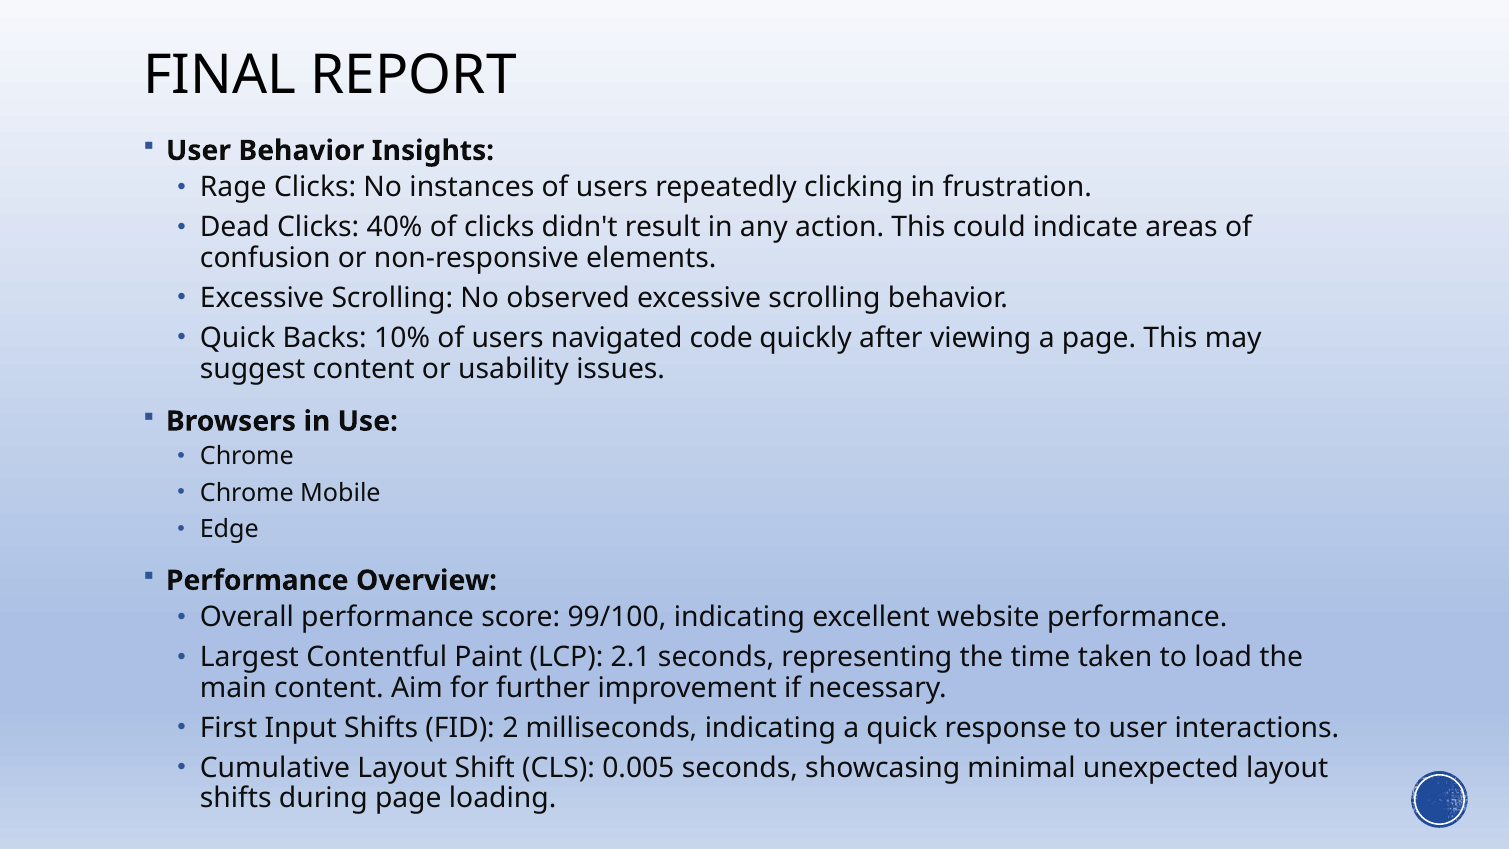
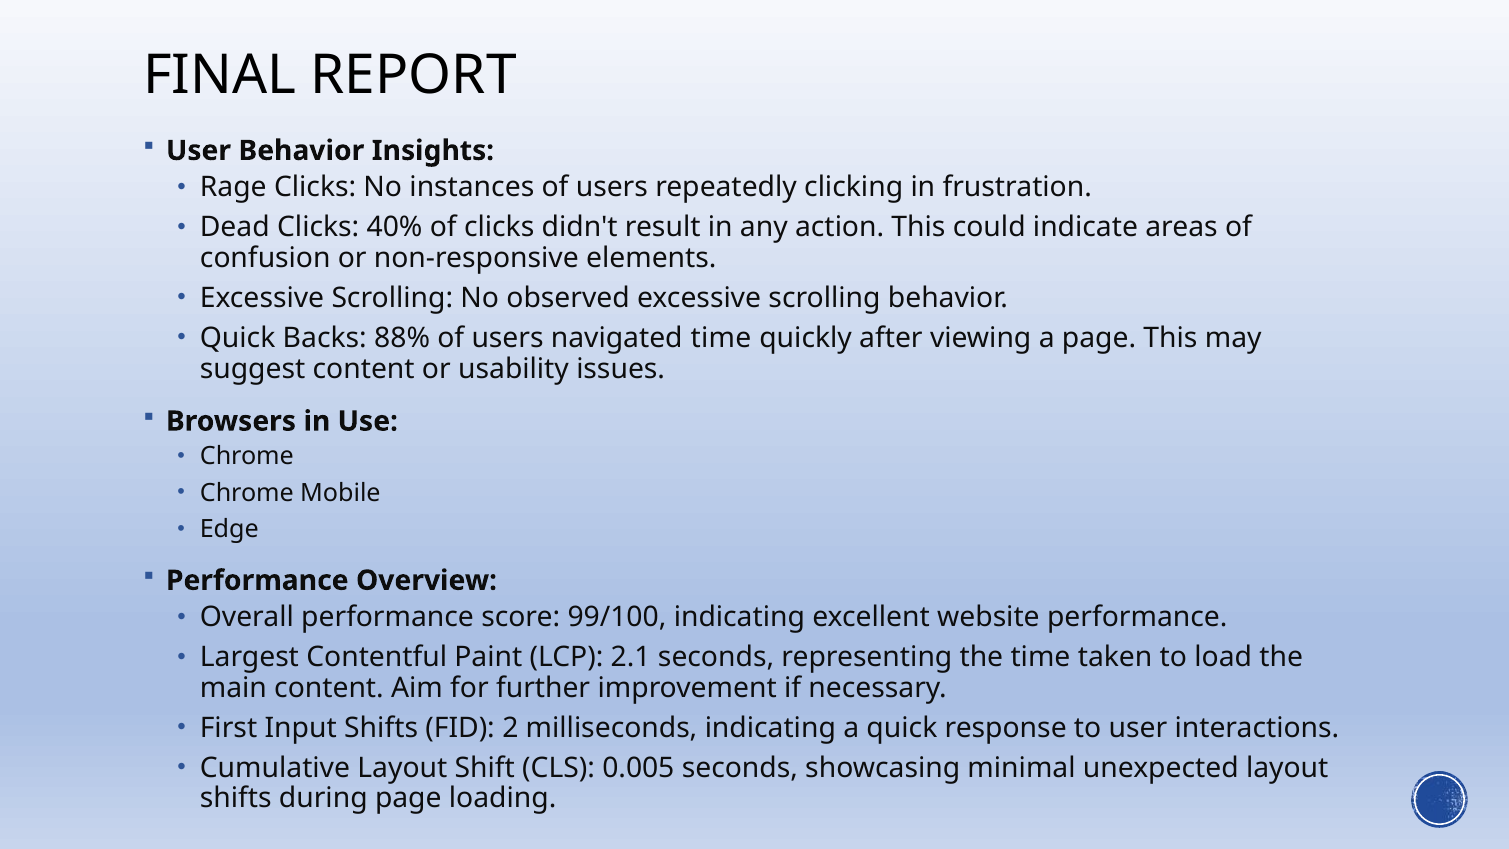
10%: 10% -> 88% (402, 338)
navigated code: code -> time (721, 338)
